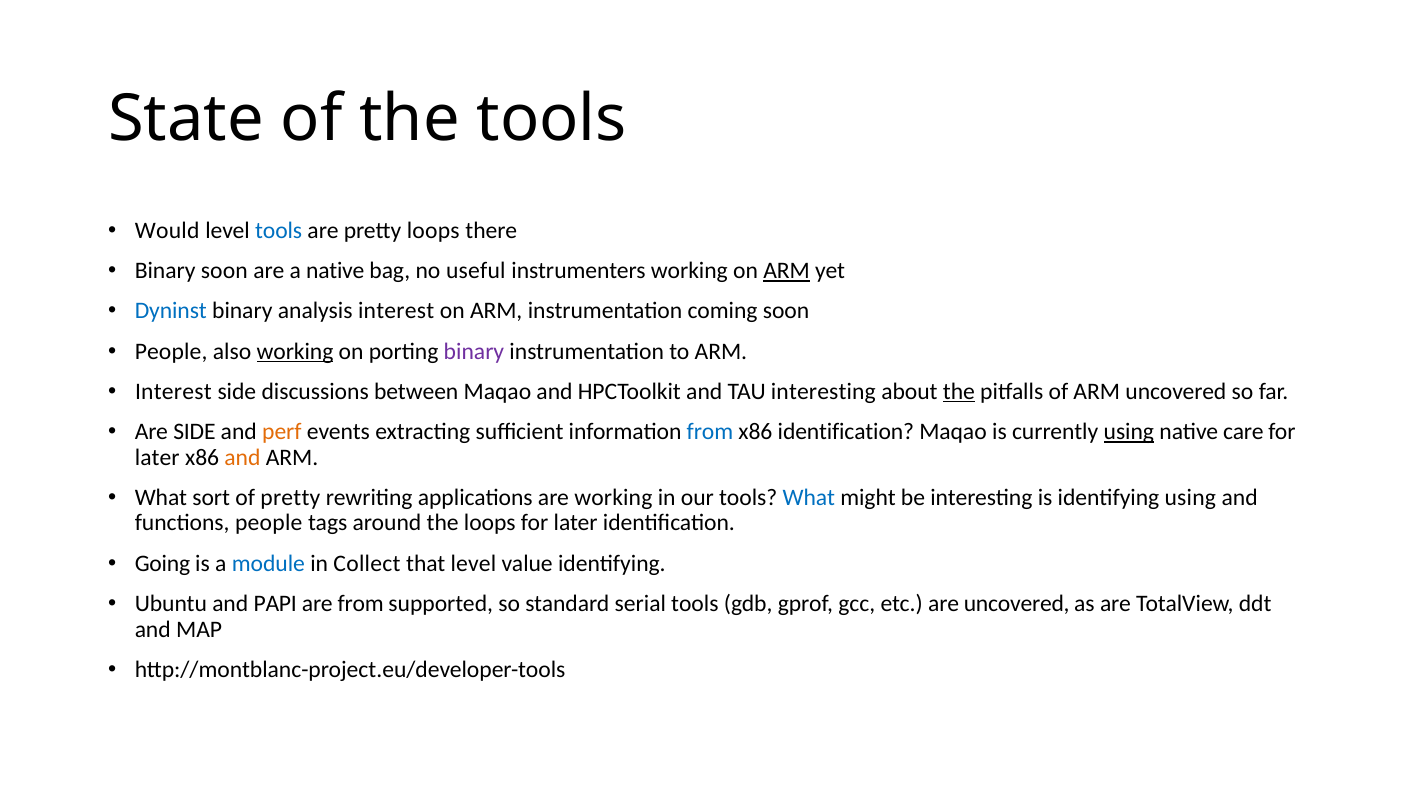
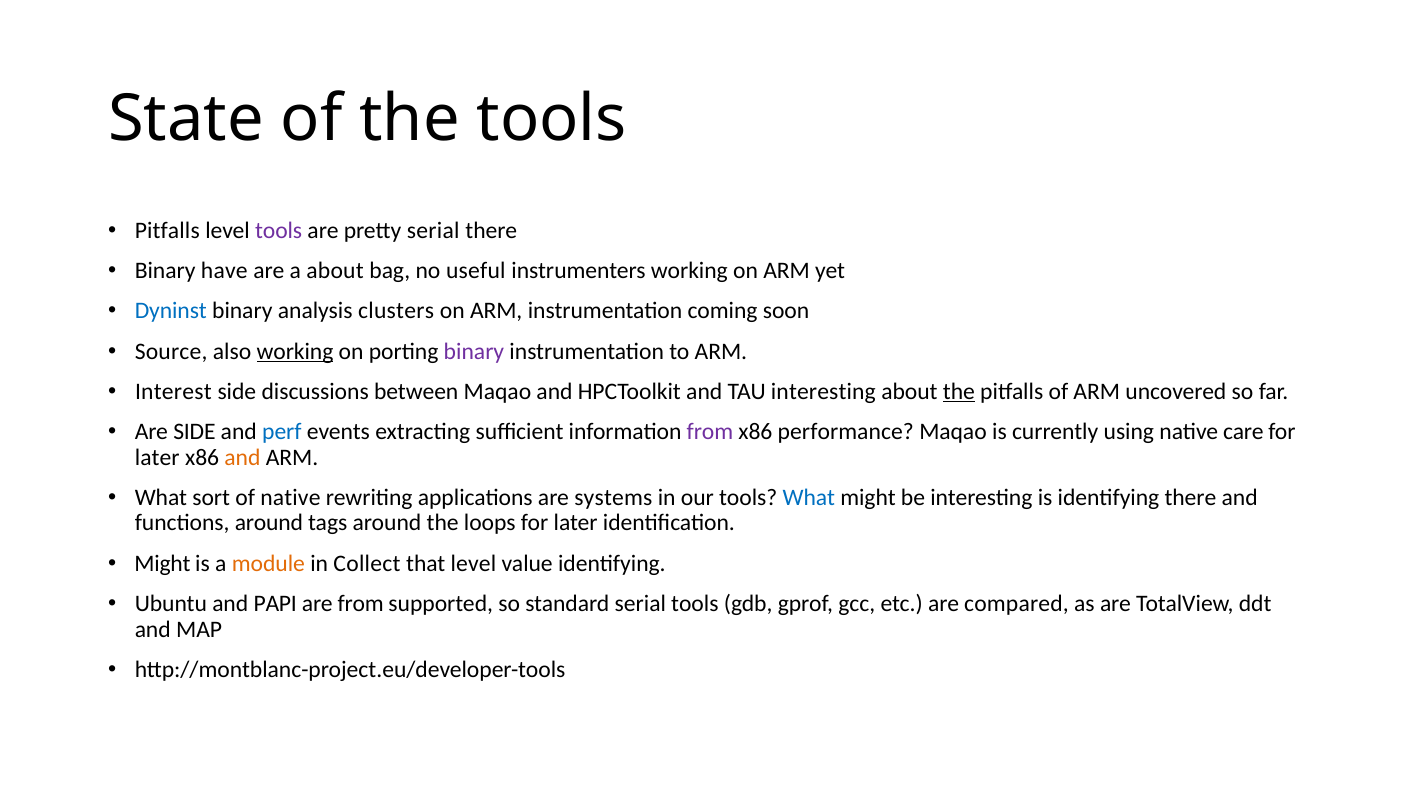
Would: Would -> Pitfalls (167, 230)
tools colour: blue -> purple (279, 230)
pretty loops: loops -> serial (433, 230)
Binary soon: soon -> have (224, 271)
a native: native -> about (335, 271)
ARM underline: present -> none (787, 271)
analysis interest: interest -> clusters (396, 311)
People: People -> Source (171, 351)
perf colour: orange -> blue (282, 432)
from colour: blue -> purple (710, 432)
x86 identification: identification -> performance (846, 432)
using underline: present -> none (1129, 432)
of pretty: pretty -> native (290, 498)
are working: working -> systems (613, 498)
identifying using: using -> there (1190, 498)
functions people: people -> around (269, 523)
Going: Going -> Might (162, 564)
module colour: blue -> orange (268, 564)
are uncovered: uncovered -> compared (1016, 604)
